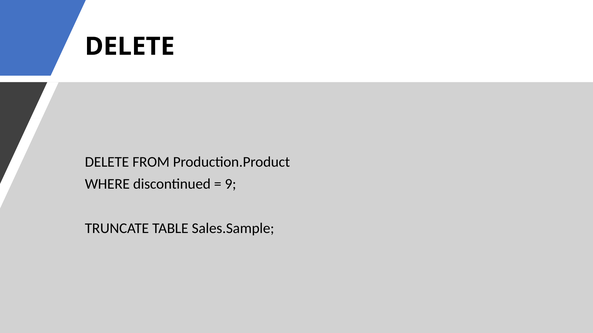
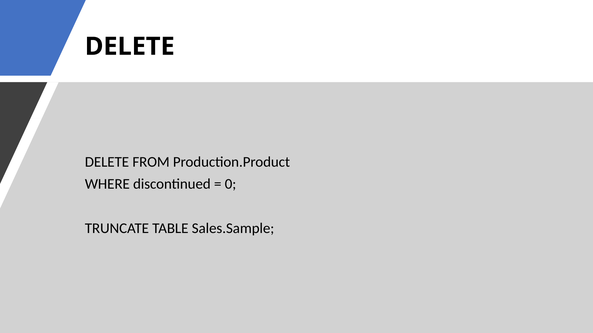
9: 9 -> 0 (231, 184)
